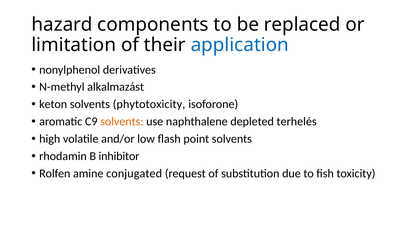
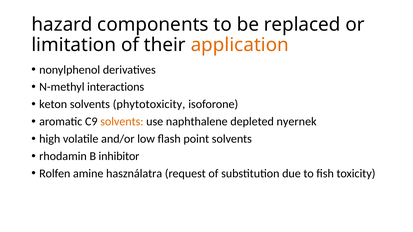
application colour: blue -> orange (240, 45)
alkalmazást: alkalmazást -> interactions (116, 87)
terhelés: terhelés -> nyernek (297, 122)
conjugated: conjugated -> használatra (134, 174)
